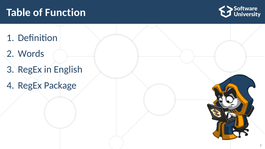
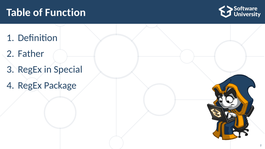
Words: Words -> Father (31, 54)
English: English -> Special (68, 70)
